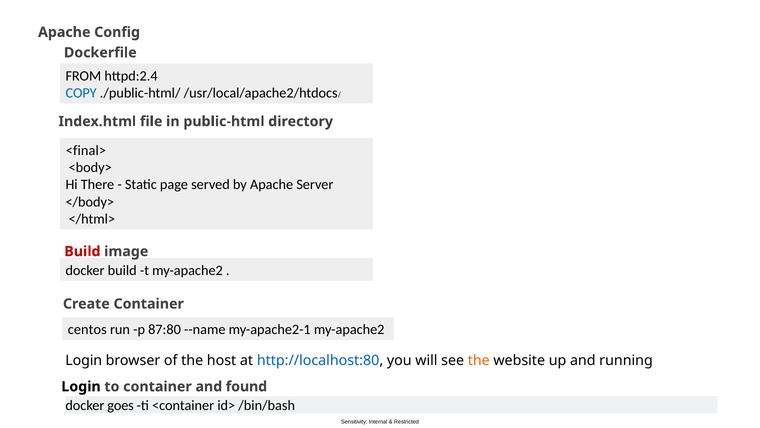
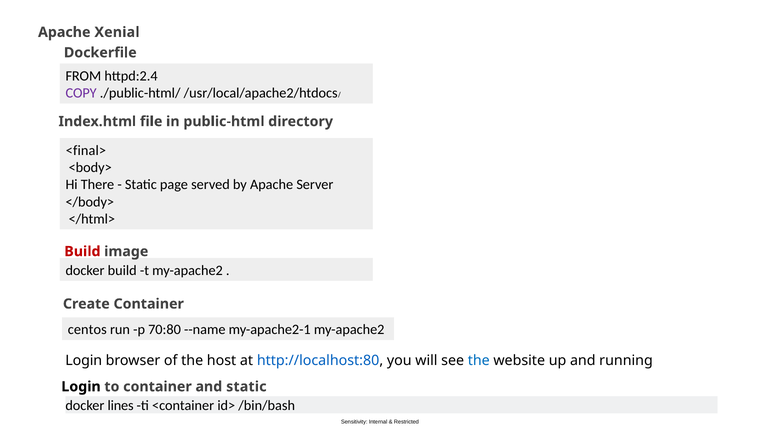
Config: Config -> Xenial (117, 32)
COPY colour: blue -> purple (81, 93)
87:80: 87:80 -> 70:80 (164, 329)
the colour: orange -> blue (479, 360)
and found: found -> static (246, 386)
goes: goes -> lines (121, 405)
